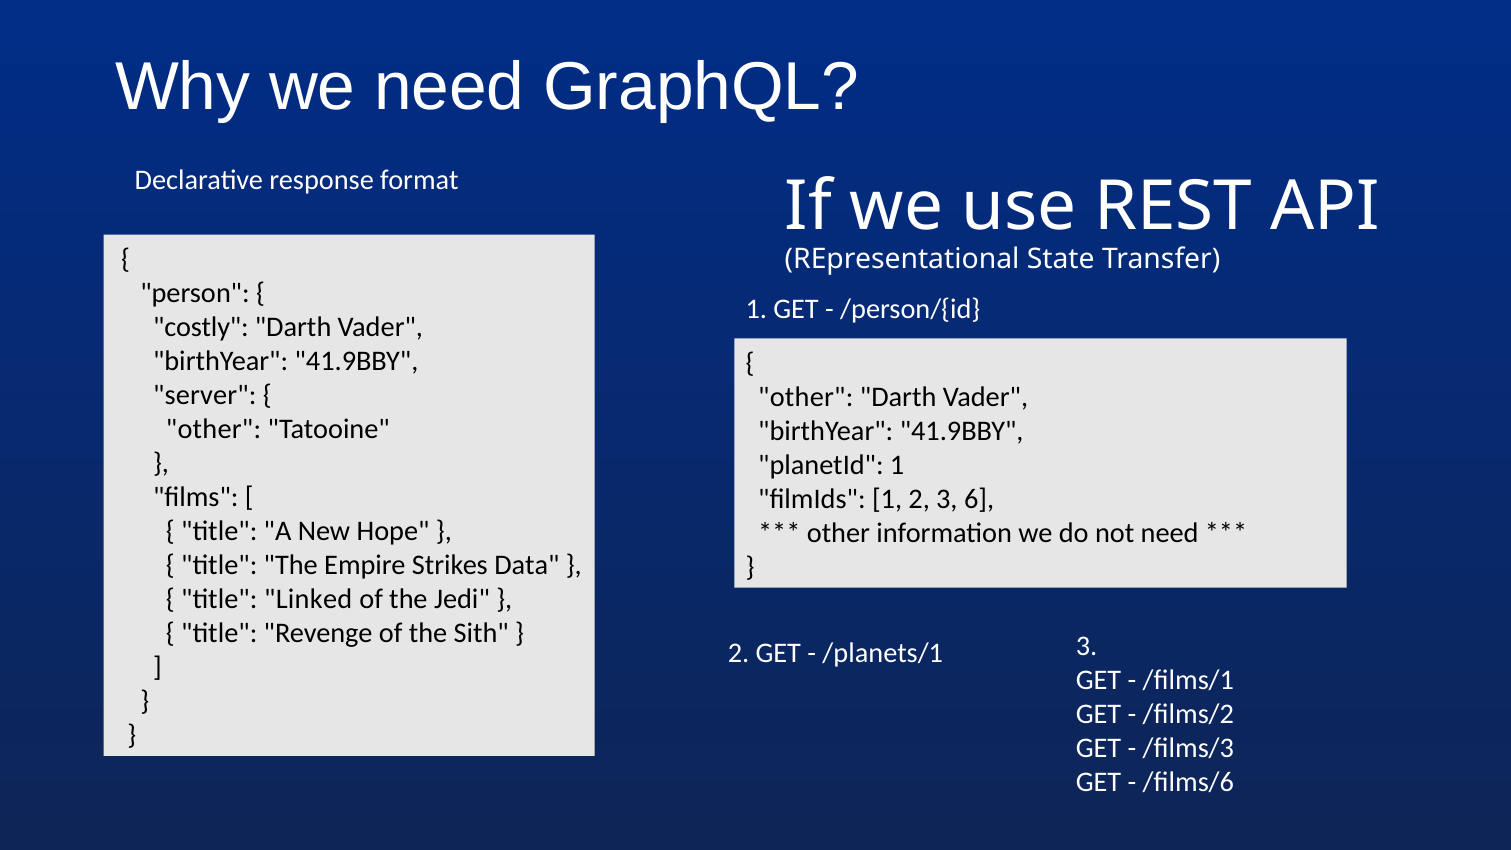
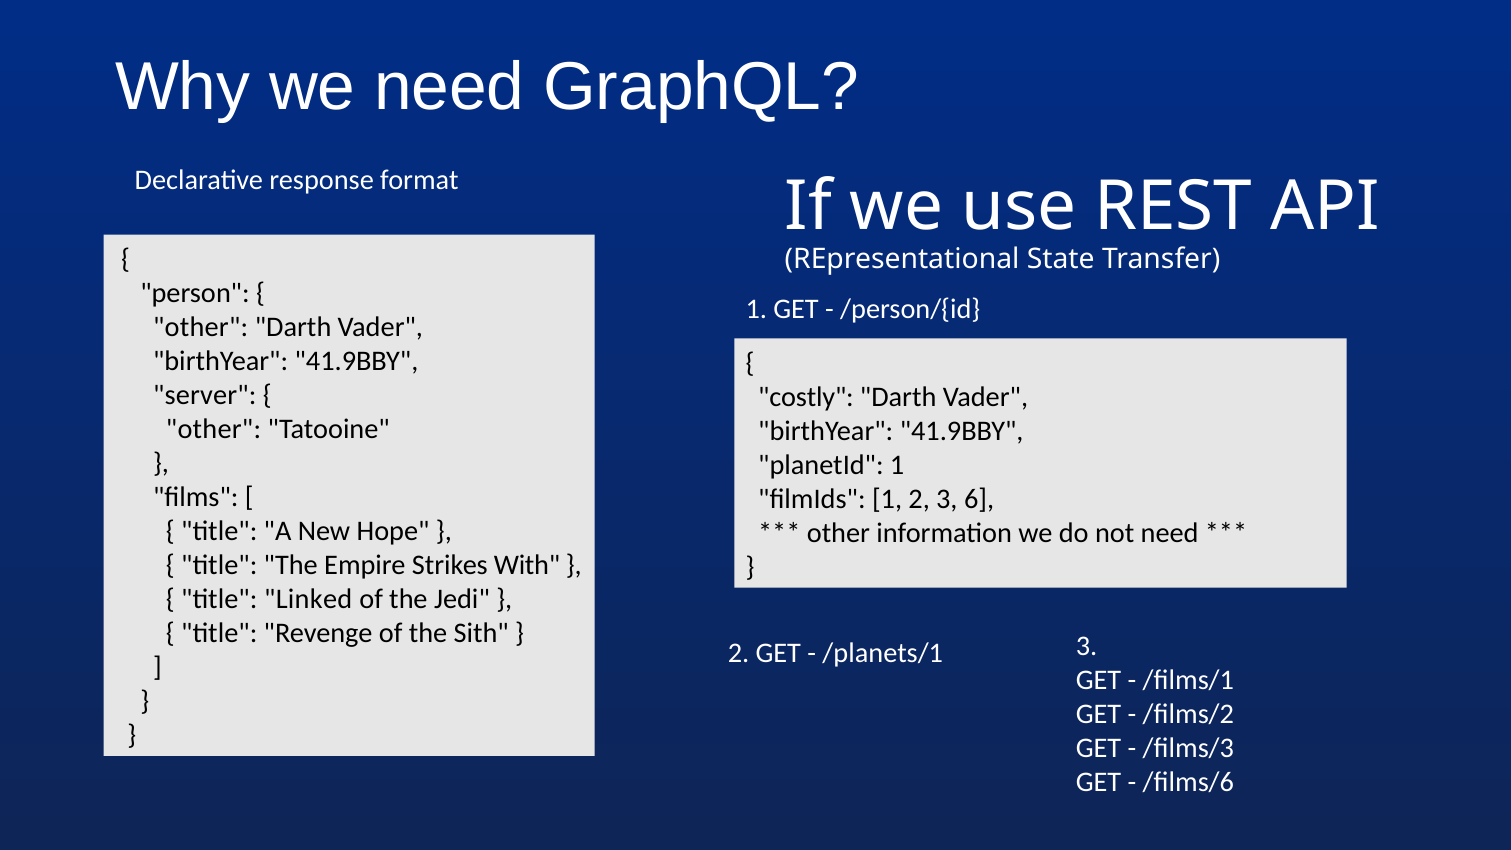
costly: costly -> other (201, 327)
other: other -> costly (806, 397)
Data: Data -> With (527, 565)
